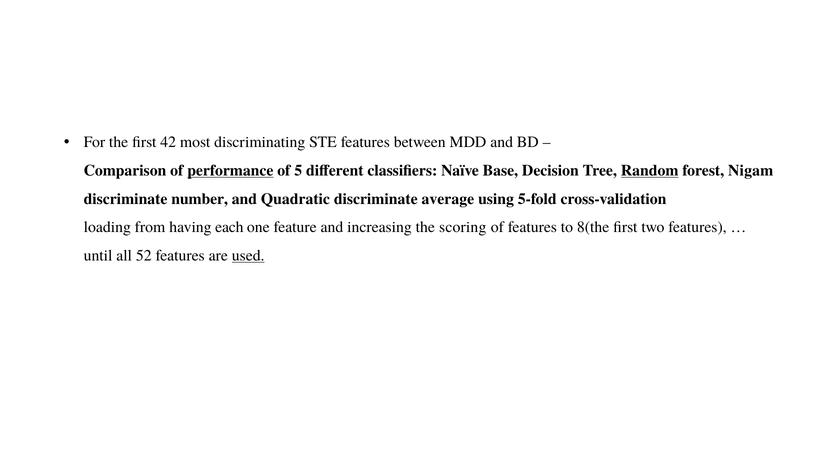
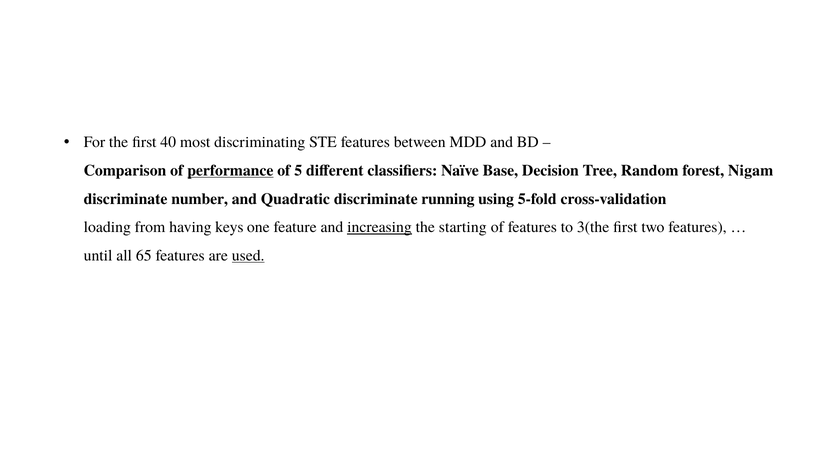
42: 42 -> 40 (168, 142)
Random underline: present -> none (650, 170)
average: average -> running (448, 199)
each: each -> keys (229, 227)
increasing underline: none -> present (380, 227)
scoring: scoring -> starting (463, 227)
8(the: 8(the -> 3(the (593, 227)
52: 52 -> 65 (144, 255)
